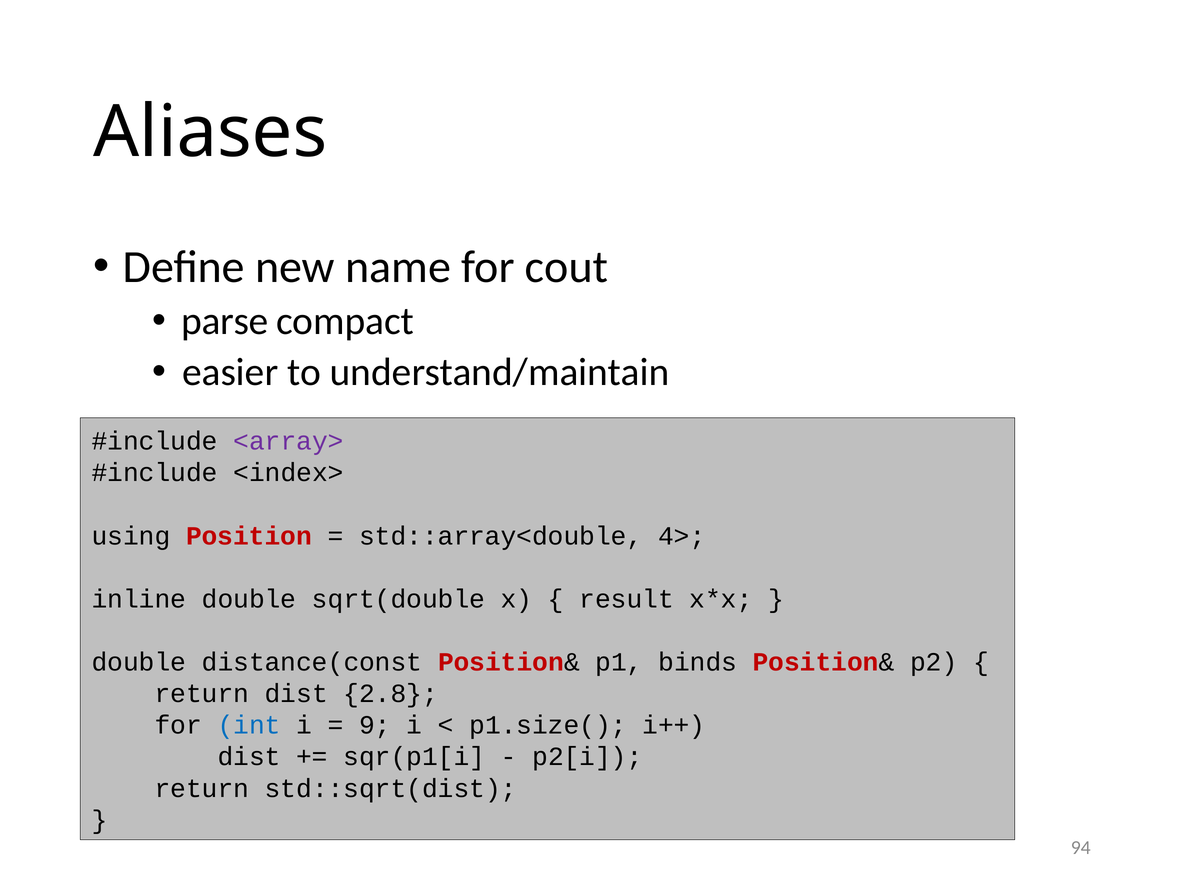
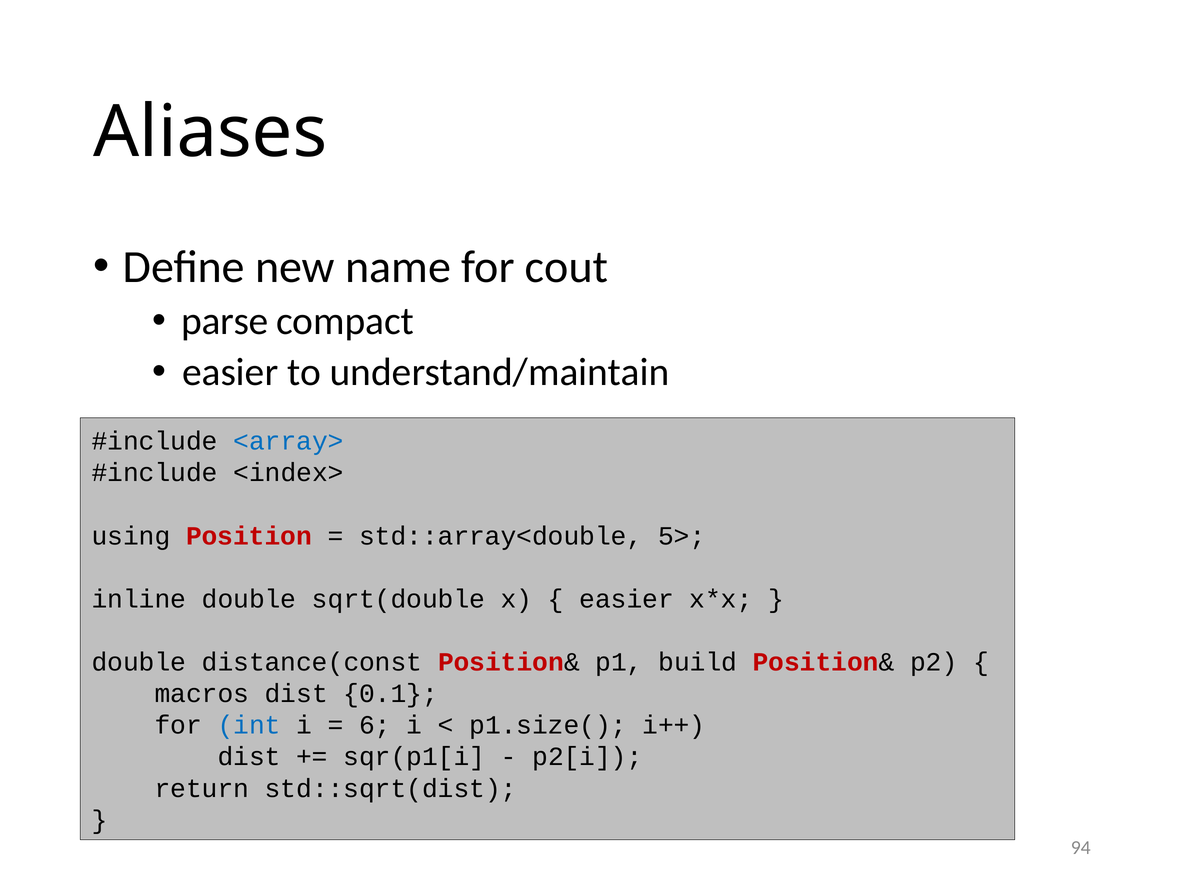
<array> colour: purple -> blue (288, 441)
4>: 4> -> 5> (682, 536)
result: result -> easier (627, 599)
binds: binds -> build (698, 662)
return: return -> macros (202, 694)
2.8: 2.8 -> 0.1 (391, 694)
9: 9 -> 6 (375, 725)
